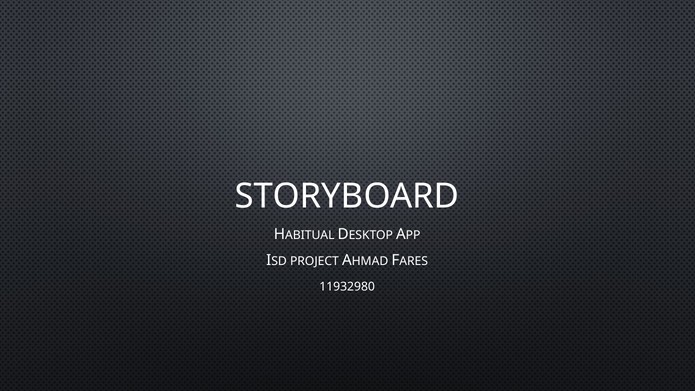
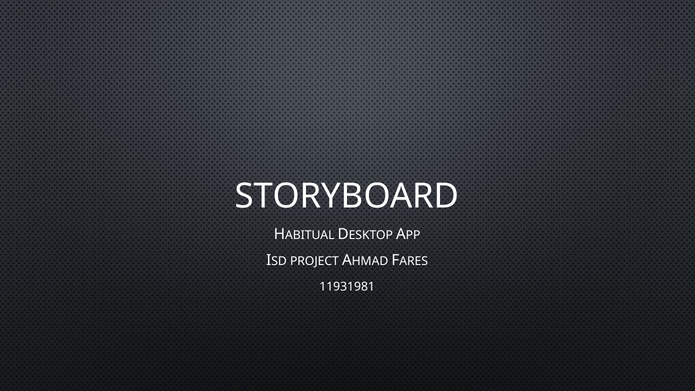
11932980: 11932980 -> 11931981 (347, 287)
